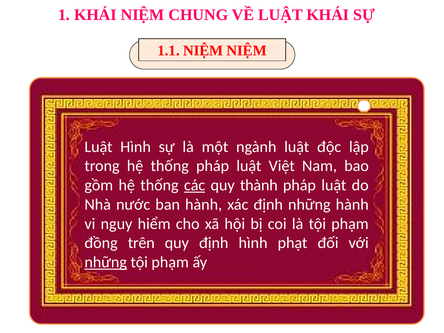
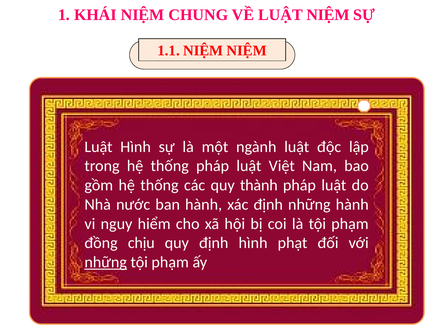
LUẬT KHÁI: KHÁI -> NIỆM (328, 15)
các underline: present -> none (195, 185)
trên: trên -> chịu (141, 243)
